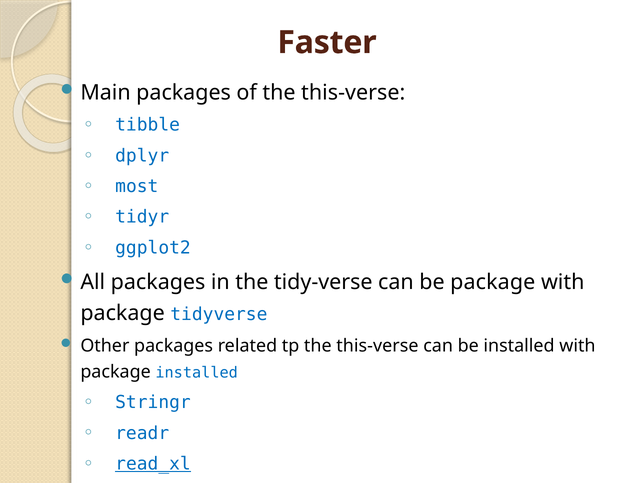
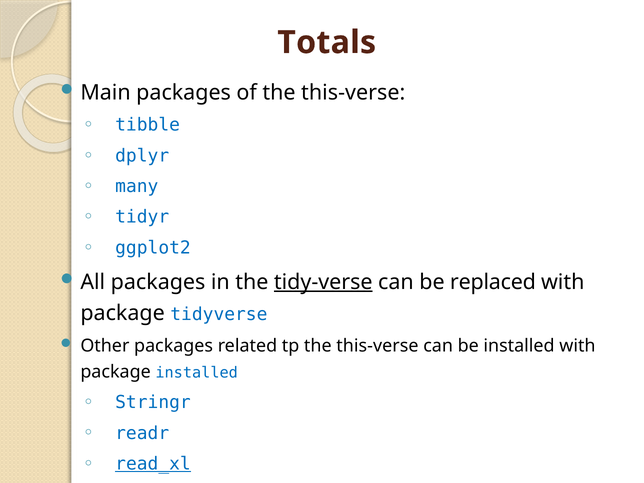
Faster: Faster -> Totals (327, 42)
most: most -> many (137, 186)
tidy-verse underline: none -> present (323, 282)
be package: package -> replaced (493, 282)
